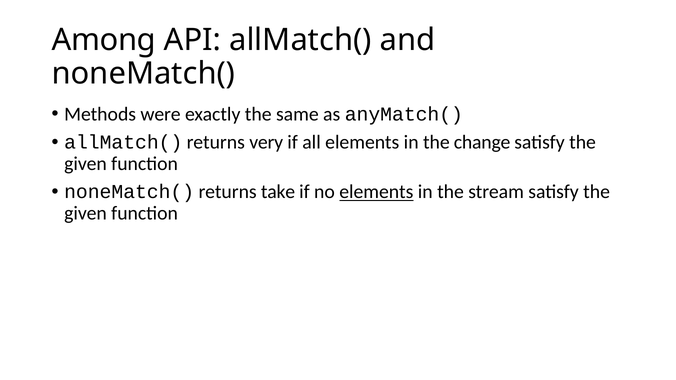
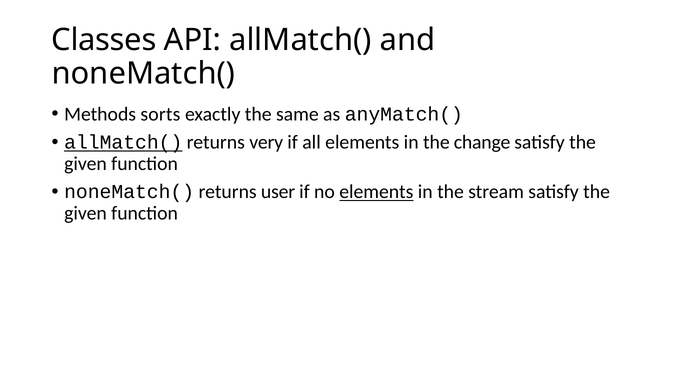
Among: Among -> Classes (104, 40)
were: were -> sorts (160, 114)
allMatch( underline: none -> present (123, 143)
take: take -> user (278, 192)
